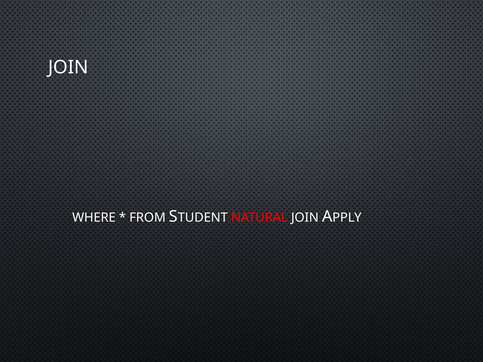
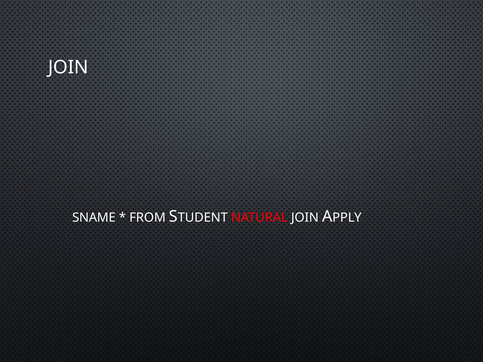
WHERE: WHERE -> SNAME (94, 218)
